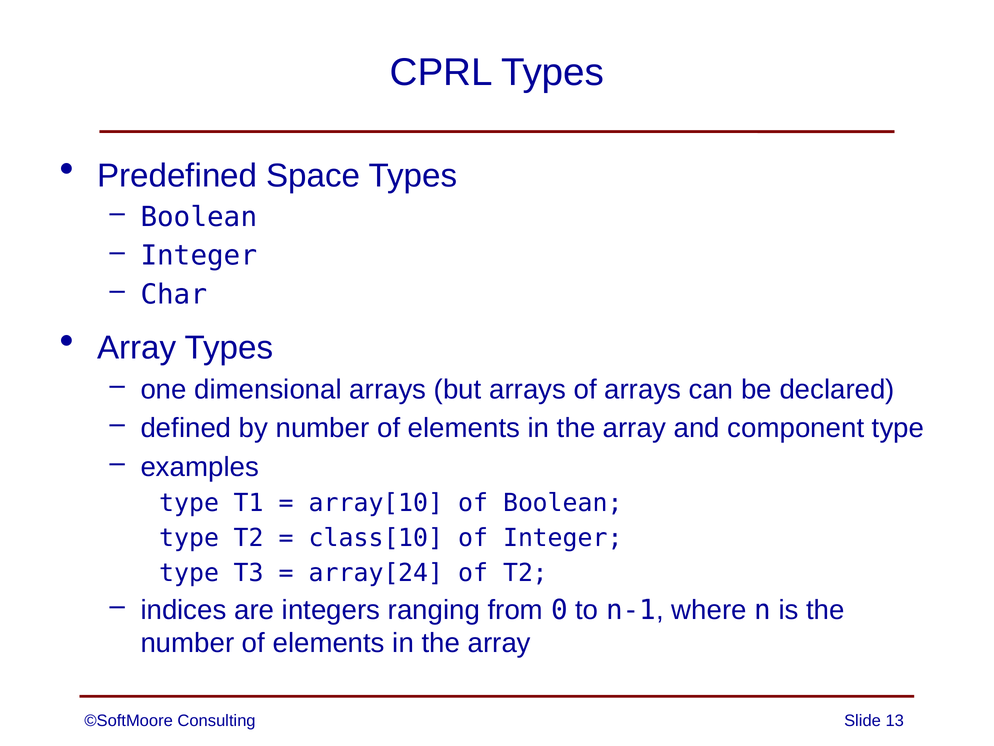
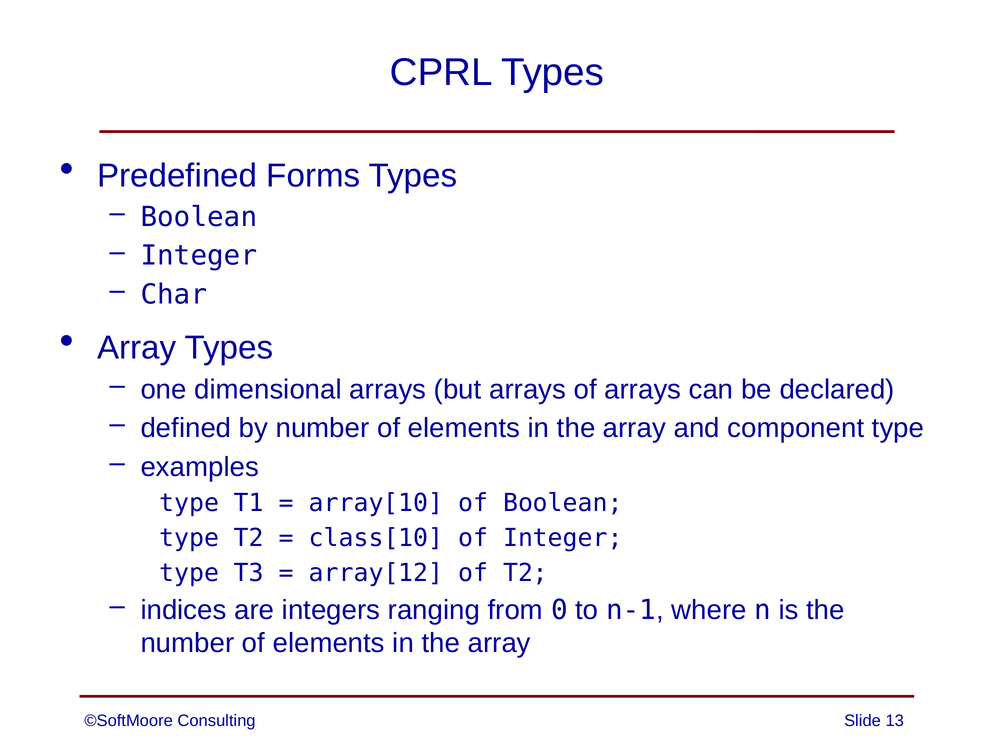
Space: Space -> Forms (313, 175)
array[24: array[24 -> array[12 (376, 573)
